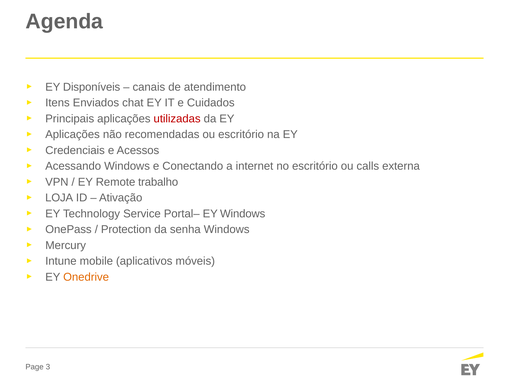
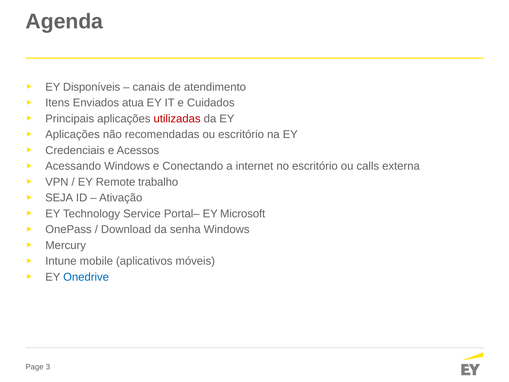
chat: chat -> atua (133, 103)
LOJA: LOJA -> SEJA (59, 198)
EY Windows: Windows -> Microsoft (243, 214)
Protection: Protection -> Download (126, 229)
Onedrive colour: orange -> blue (86, 277)
